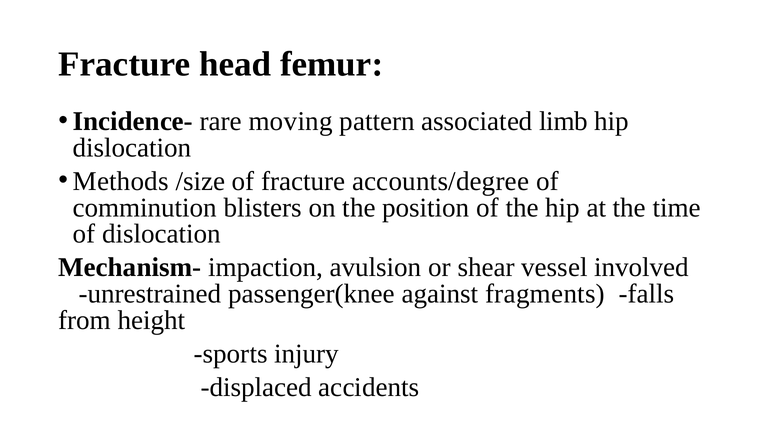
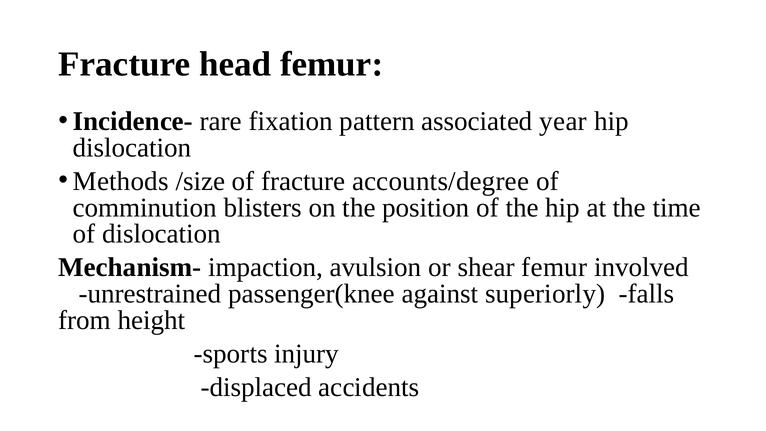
moving: moving -> fixation (291, 121)
limb: limb -> year (563, 121)
shear vessel: vessel -> femur (554, 267)
fragments: fragments -> superiorly (545, 294)
